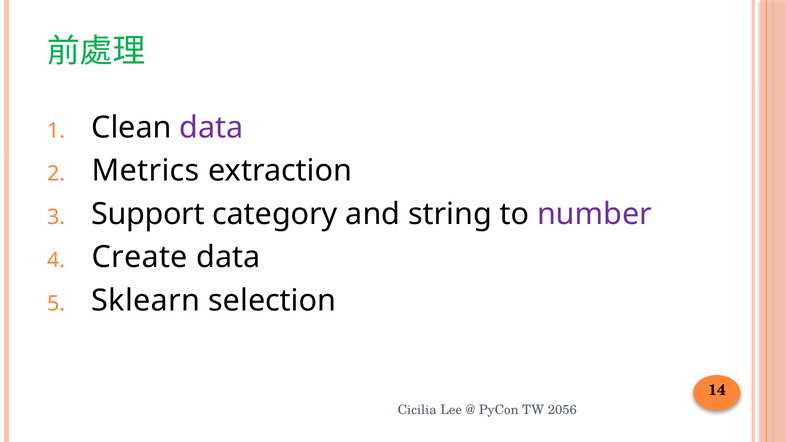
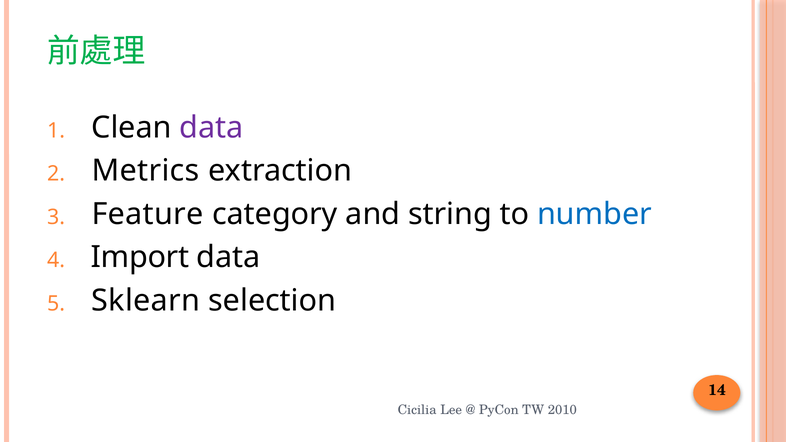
Support: Support -> Feature (148, 214)
number colour: purple -> blue (595, 214)
Create: Create -> Import (140, 257)
2056: 2056 -> 2010 (562, 410)
